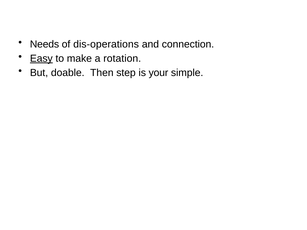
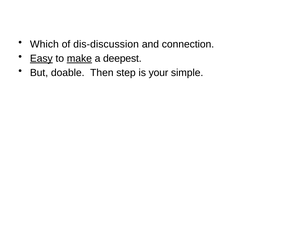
Needs: Needs -> Which (44, 44)
dis-operations: dis-operations -> dis-discussion (106, 44)
make underline: none -> present (79, 59)
rotation: rotation -> deepest (122, 59)
